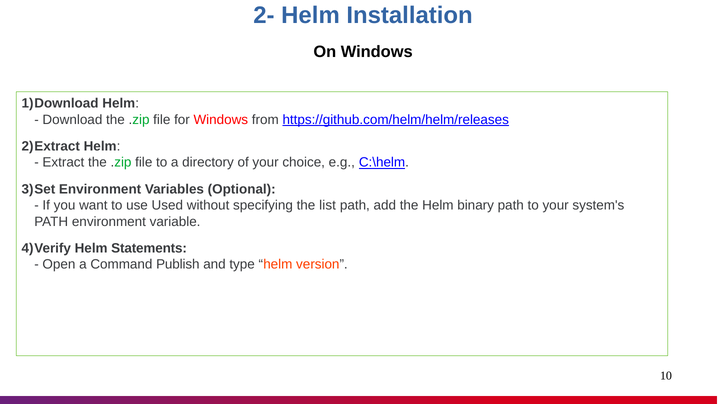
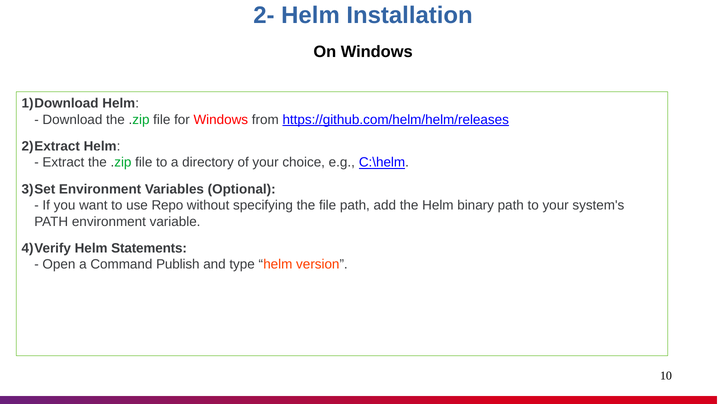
Used: Used -> Repo (167, 205)
the list: list -> file (328, 205)
